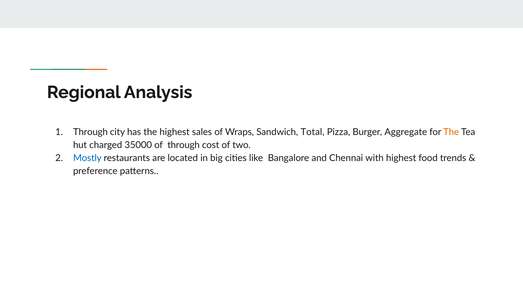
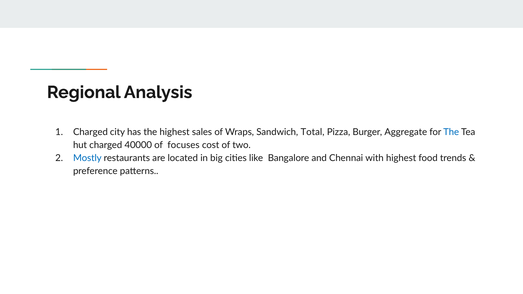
Through: Through -> Charged (90, 132)
The colour: orange -> blue (451, 132)
35000: 35000 -> 40000 (138, 145)
of through: through -> focuses (184, 145)
